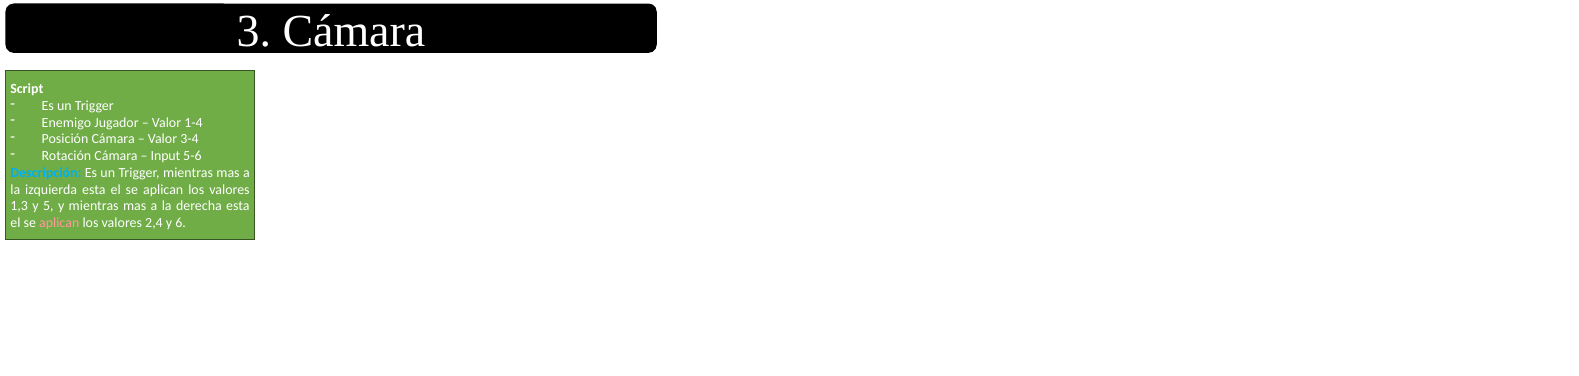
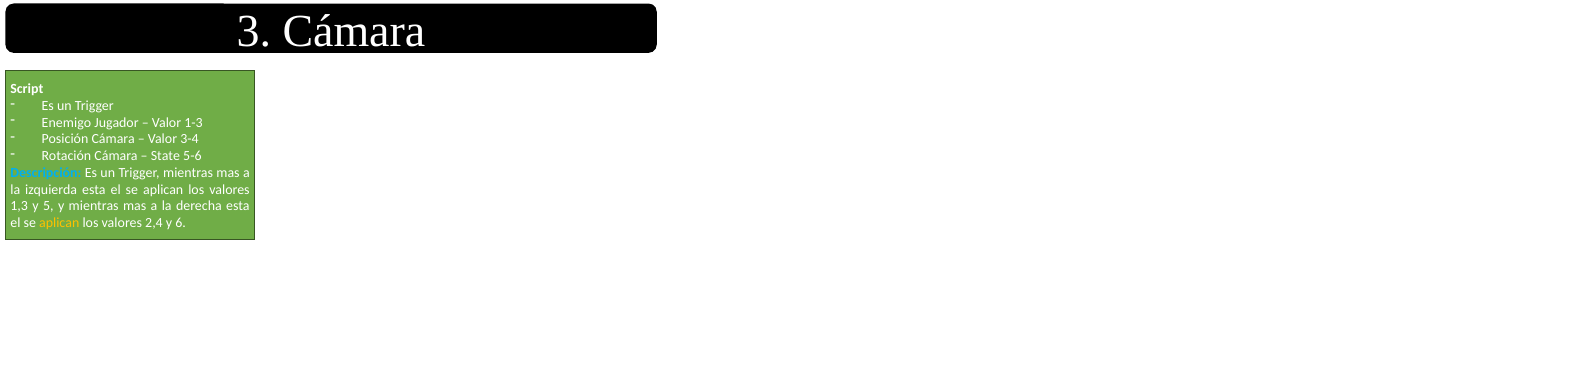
1-4: 1-4 -> 1-3 (194, 123)
Input: Input -> State (165, 156)
aplican colour: pink -> yellow (59, 223)
